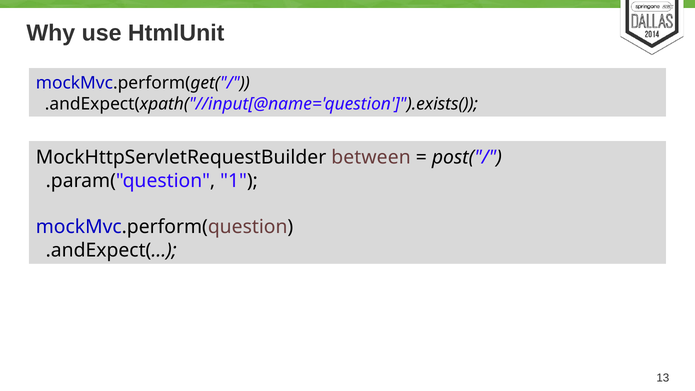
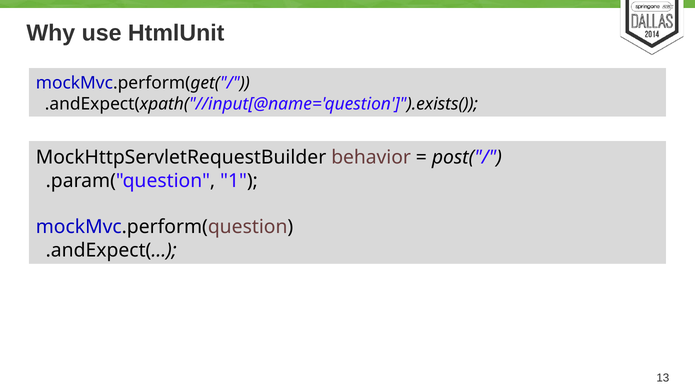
between: between -> behavior (371, 157)
